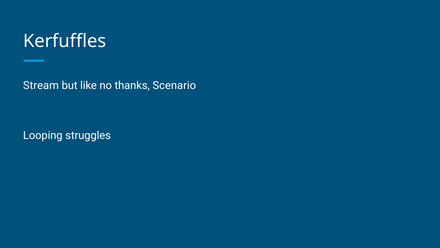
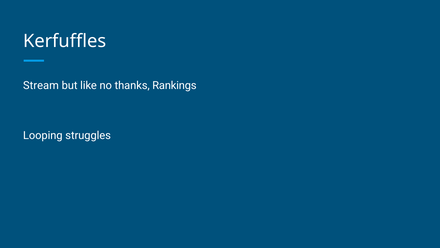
Scenario: Scenario -> Rankings (174, 85)
